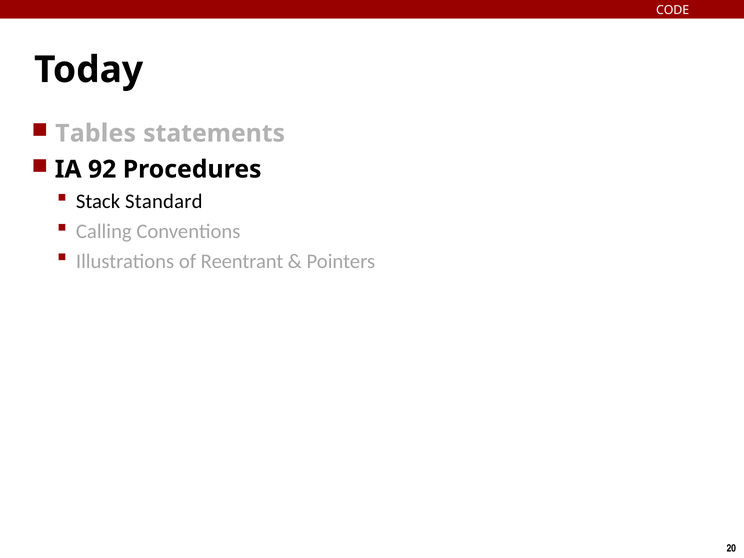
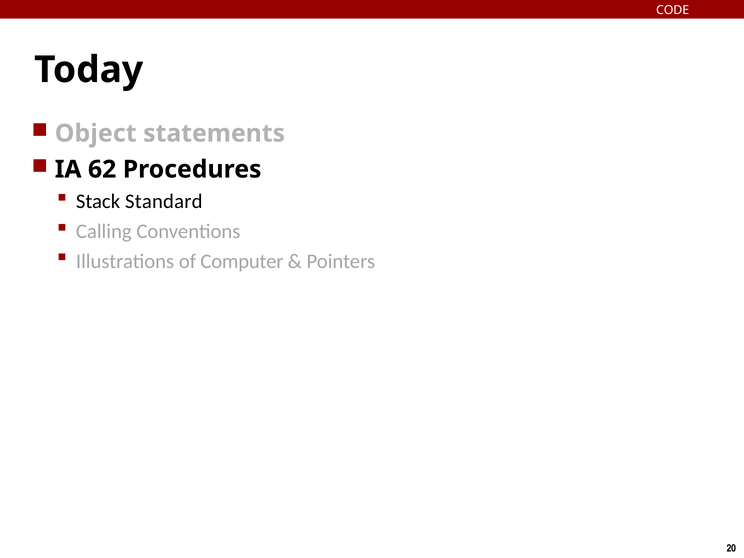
Tables: Tables -> Object (96, 133)
92: 92 -> 62 (102, 169)
Reentrant: Reentrant -> Computer (242, 261)
